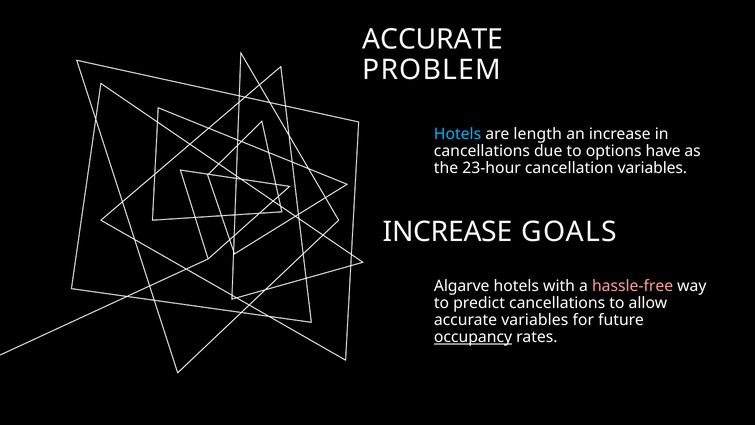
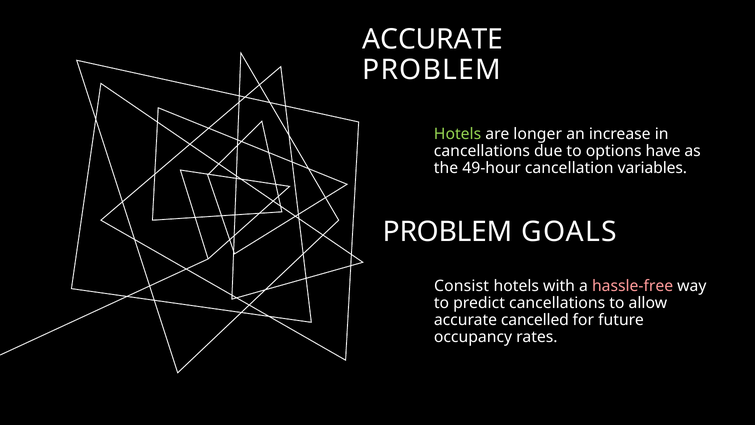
Hotels colour: light blue -> light green (458, 134)
length: length -> longer (538, 134)
23-hour: 23-hour -> 49-hour (492, 168)
INCREASE: INCREASE -> PROBLEM (448, 232)
Algarve: Algarve -> Consist (462, 286)
accurate variables: variables -> cancelled (535, 320)
occupancy underline: present -> none (473, 337)
